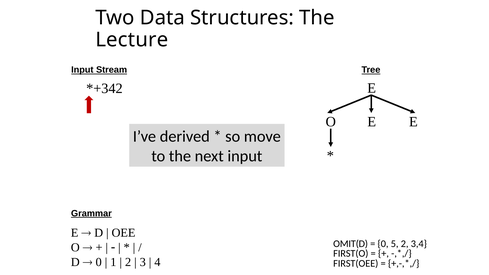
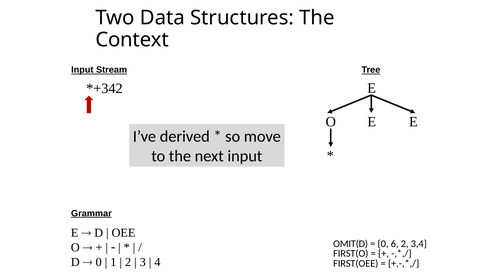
Lecture: Lecture -> Context (132, 40)
5: 5 -> 6 (395, 244)
